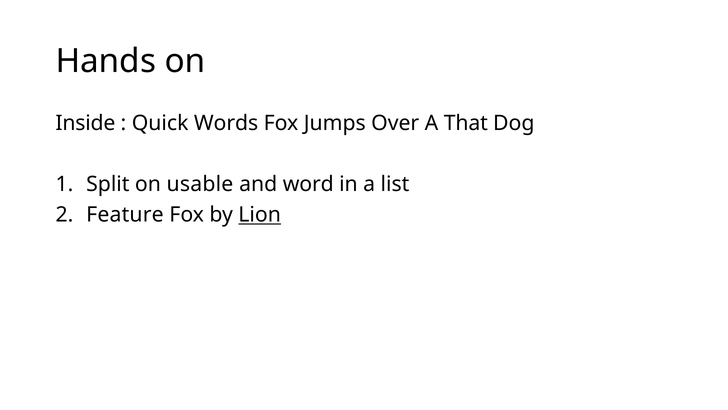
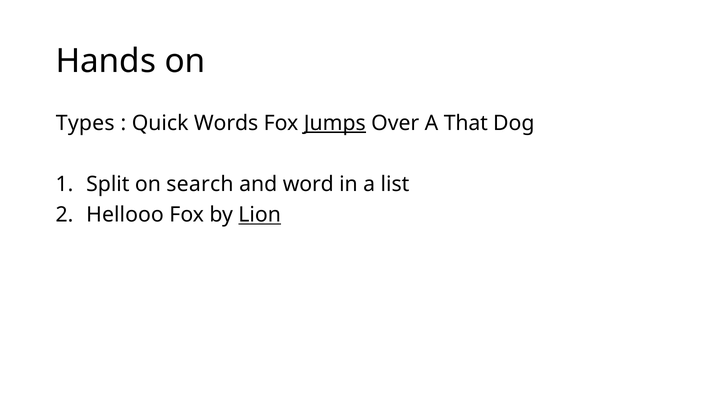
Inside: Inside -> Types (85, 123)
Jumps underline: none -> present (335, 123)
usable: usable -> search (200, 184)
Feature: Feature -> Hellooo (125, 215)
